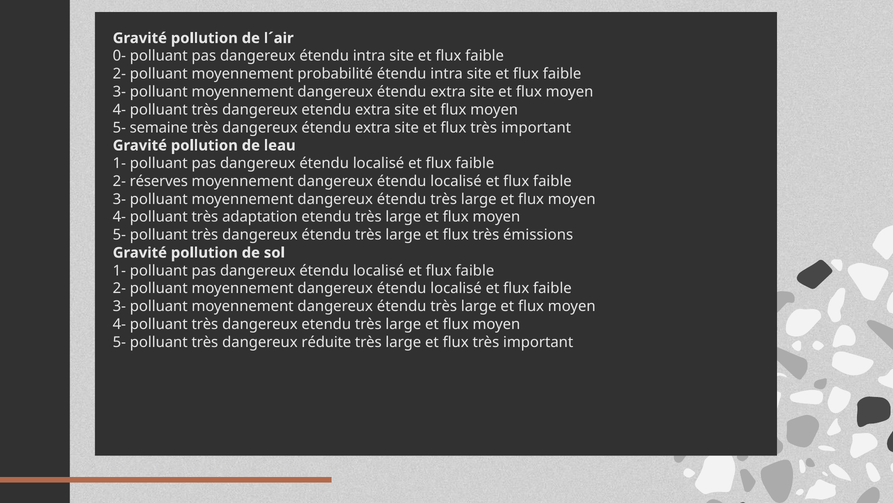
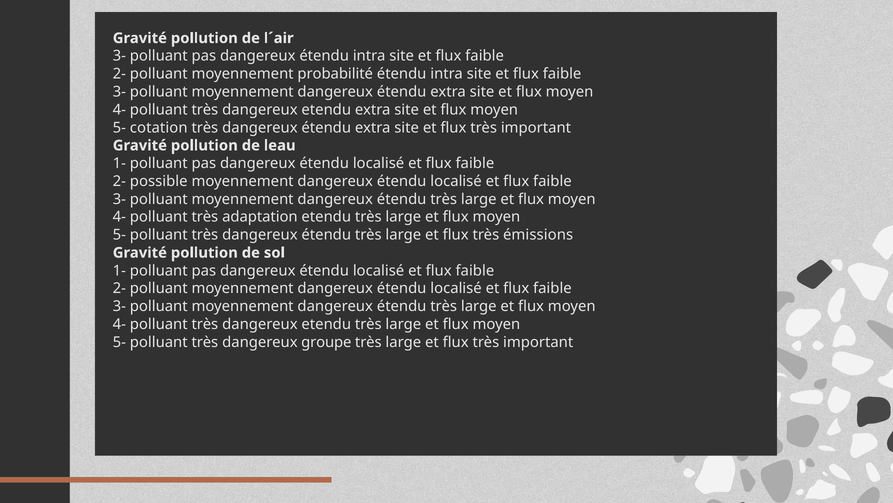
0-: 0- -> 3- (119, 56)
semaine: semaine -> cotation (159, 127)
réserves: réserves -> possible (159, 181)
réduite: réduite -> groupe (326, 342)
